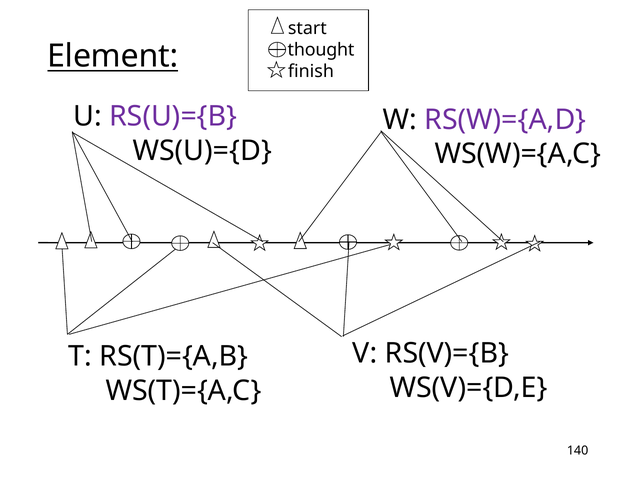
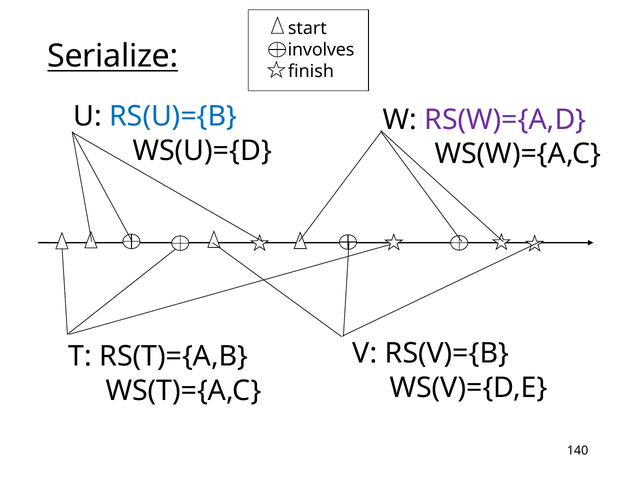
thought: thought -> involves (321, 50)
Element: Element -> Serialize (113, 56)
RS(U)={B colour: purple -> blue (173, 117)
